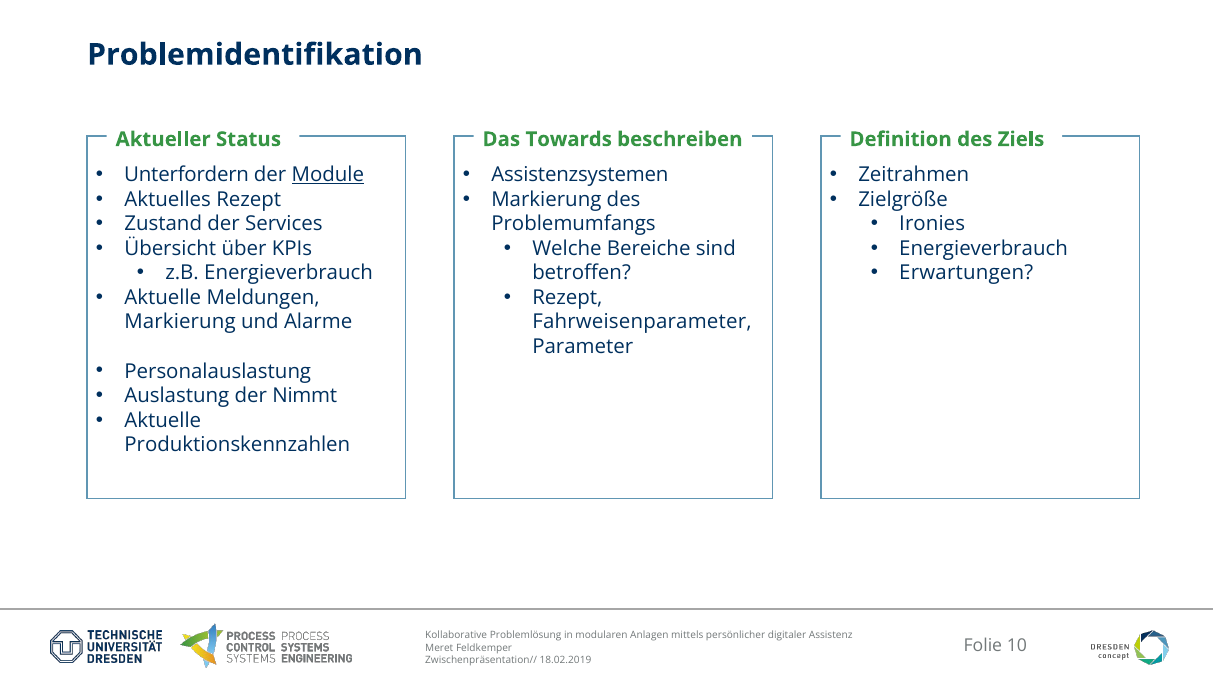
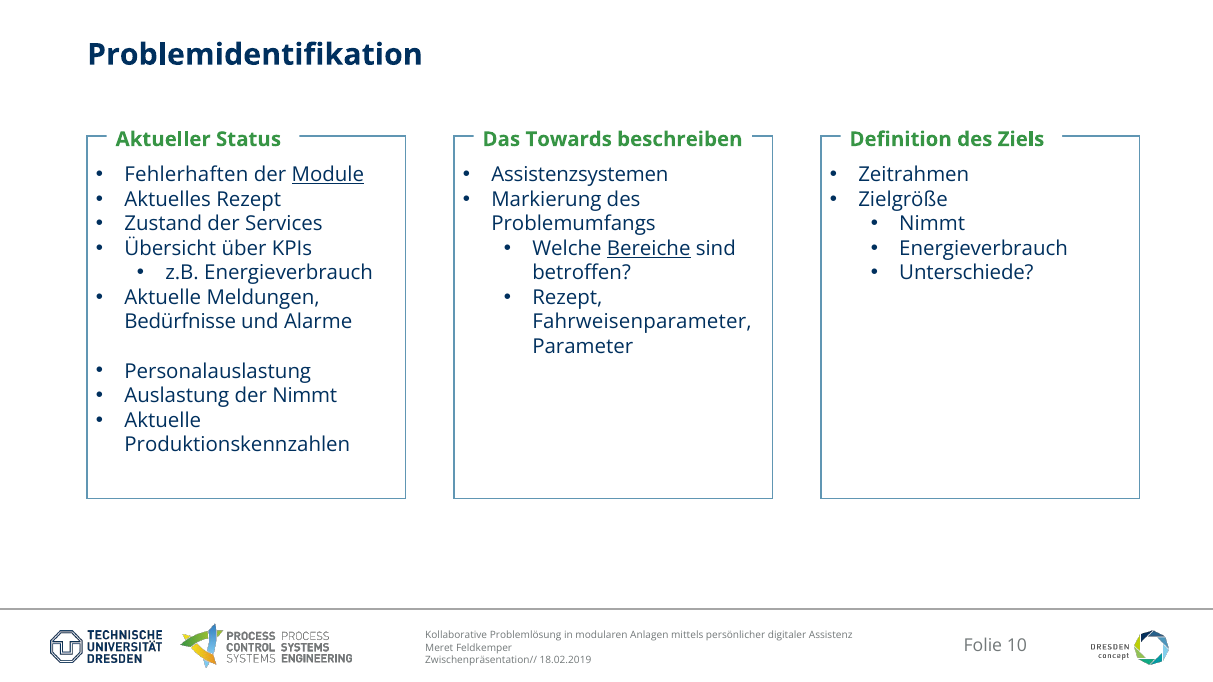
Unterfordern: Unterfordern -> Fehlerhaften (186, 175)
Ironies: Ironies -> Nimmt (932, 224)
Bereiche underline: none -> present (649, 249)
Erwartungen: Erwartungen -> Unterschiede (966, 273)
Markierung: Markierung -> Bedürfnisse (180, 322)
